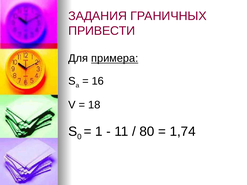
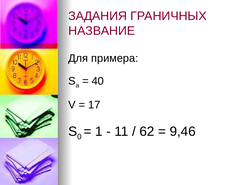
ПРИВЕСТИ: ПРИВЕСТИ -> НАЗВАНИЕ (102, 31)
примера underline: present -> none (115, 58)
16: 16 -> 40 (98, 81)
18: 18 -> 17 (94, 105)
80: 80 -> 62 (147, 132)
1,74: 1,74 -> 9,46 (183, 132)
